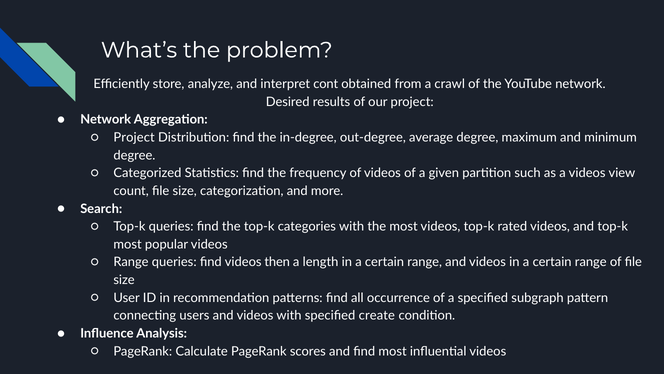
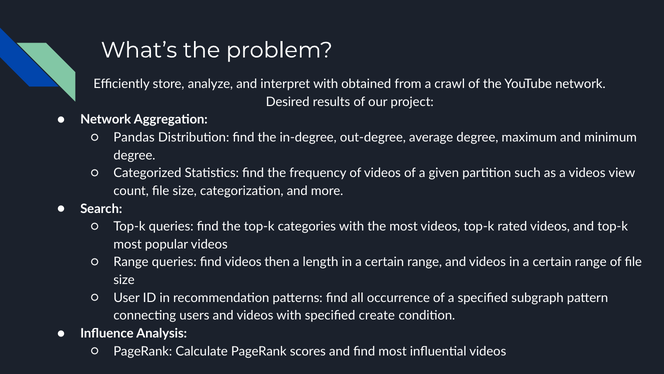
interpret cont: cont -> with (326, 84)
Project: Project -> Pandas (134, 137)
